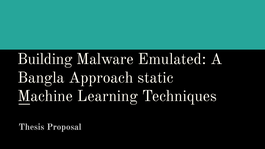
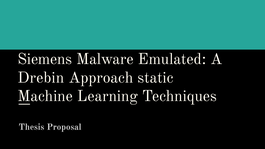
Building: Building -> Siemens (45, 59)
Bangla: Bangla -> Drebin (41, 78)
